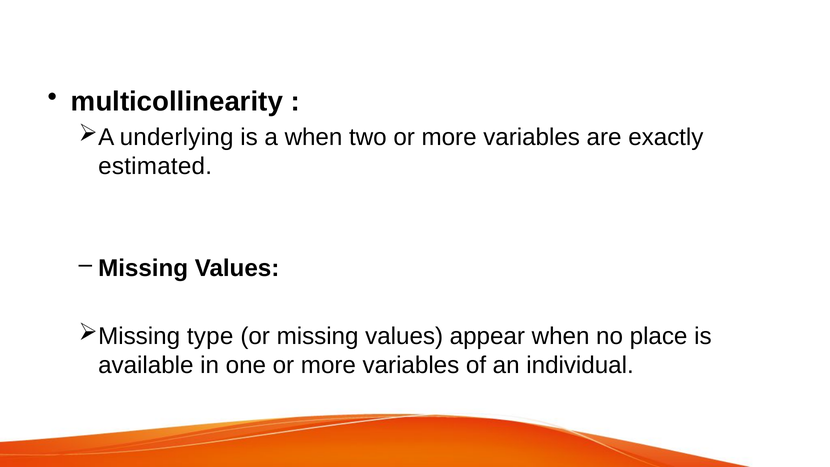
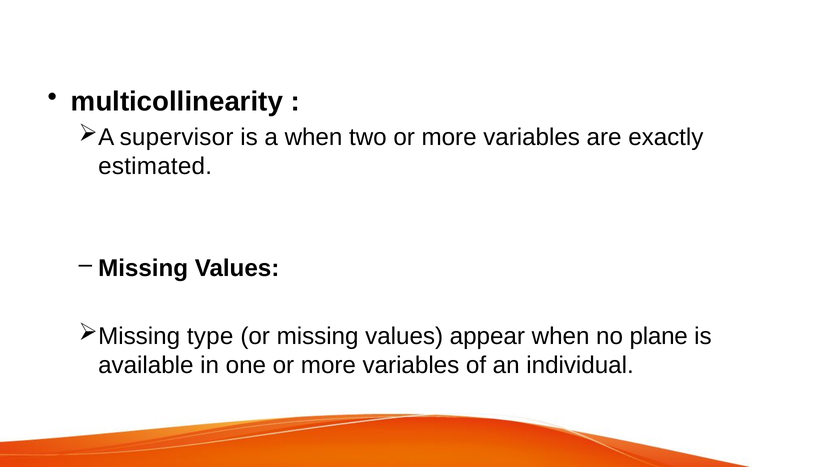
underlying: underlying -> supervisor (177, 137)
place: place -> plane (659, 336)
